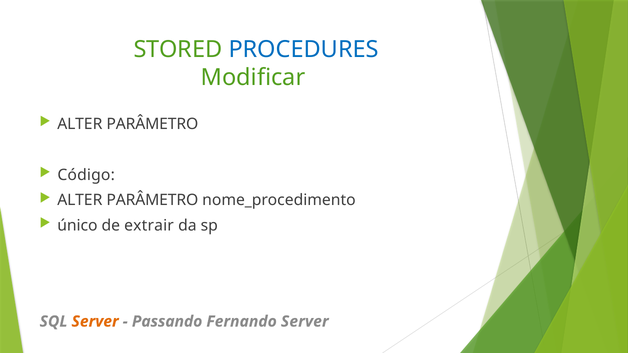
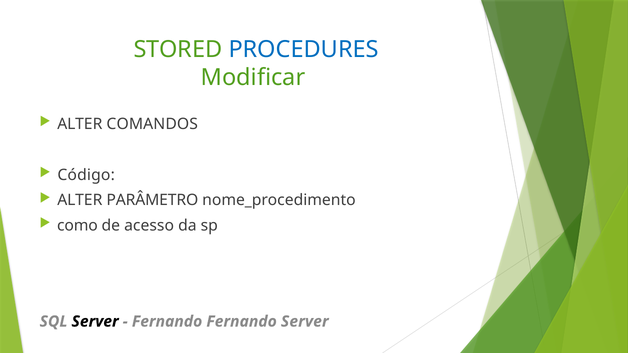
PARÂMETRO: PARÂMETRO -> COMANDOS (152, 124)
único: único -> como (77, 226)
extrair: extrair -> acesso (149, 226)
Server colour: orange -> black (95, 322)
Passando: Passando -> Fernando (167, 322)
